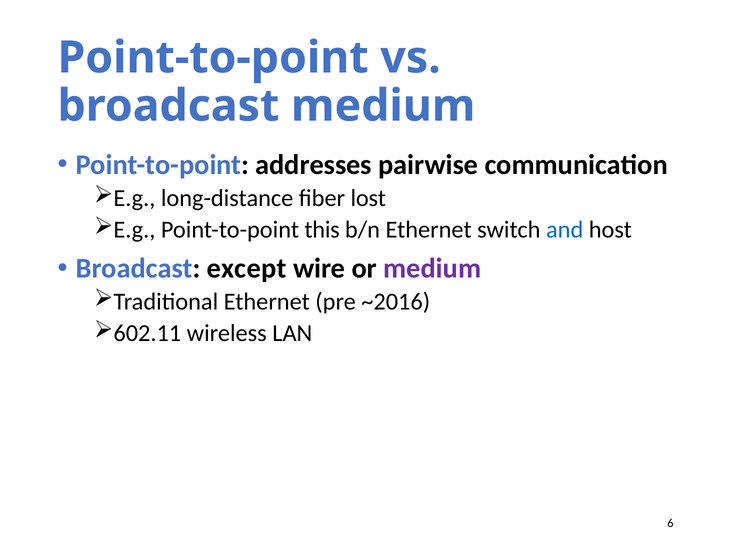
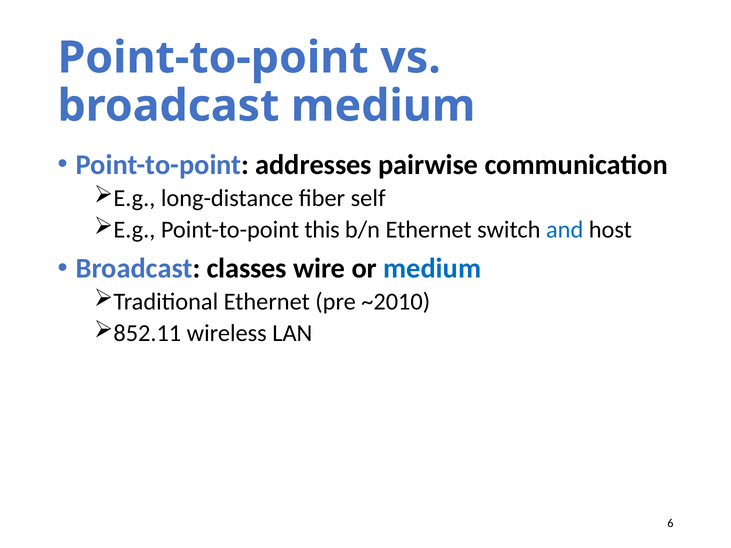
lost: lost -> self (368, 198)
except: except -> classes (247, 268)
medium colour: purple -> blue (432, 268)
~2016: ~2016 -> ~2010 (396, 302)
602.11: 602.11 -> 852.11 (147, 333)
